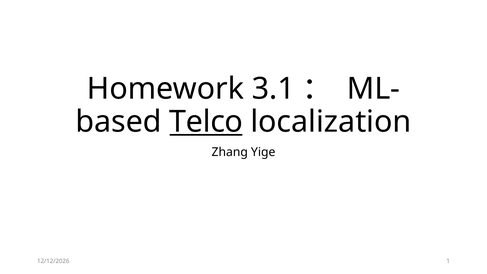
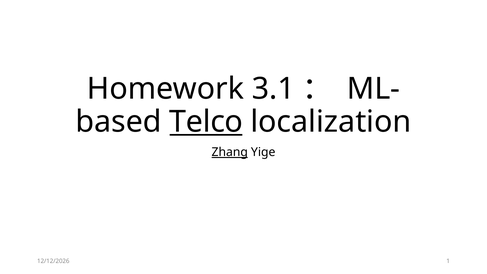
Zhang underline: none -> present (230, 152)
